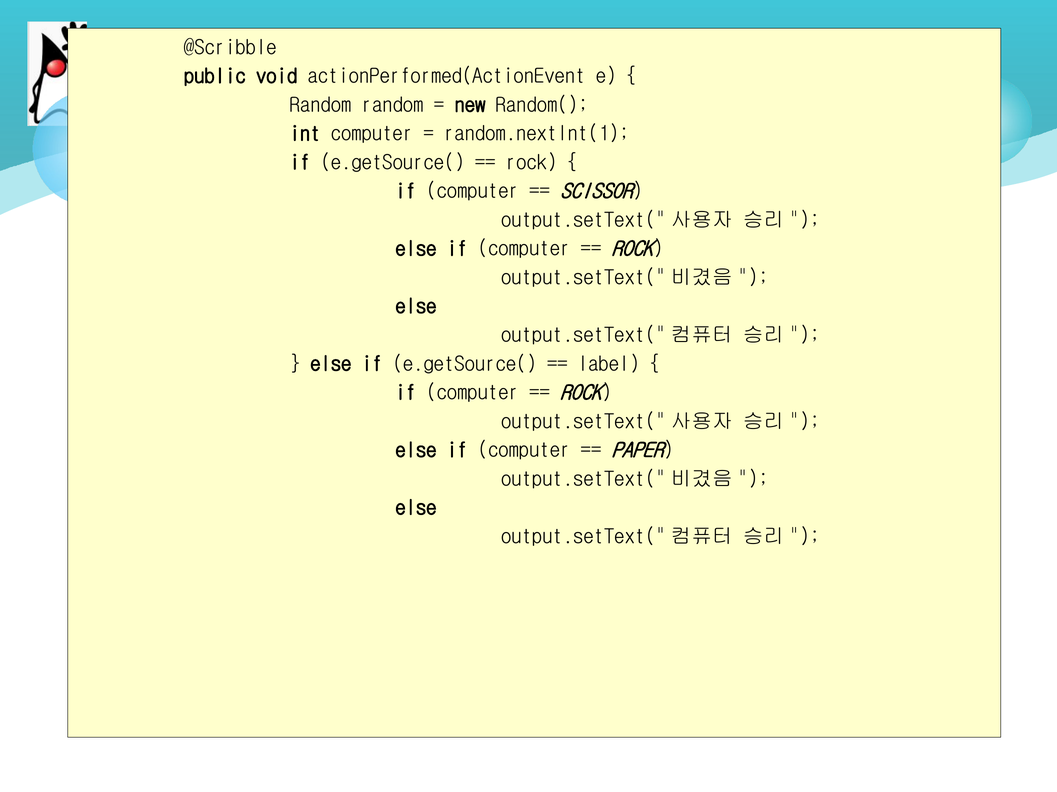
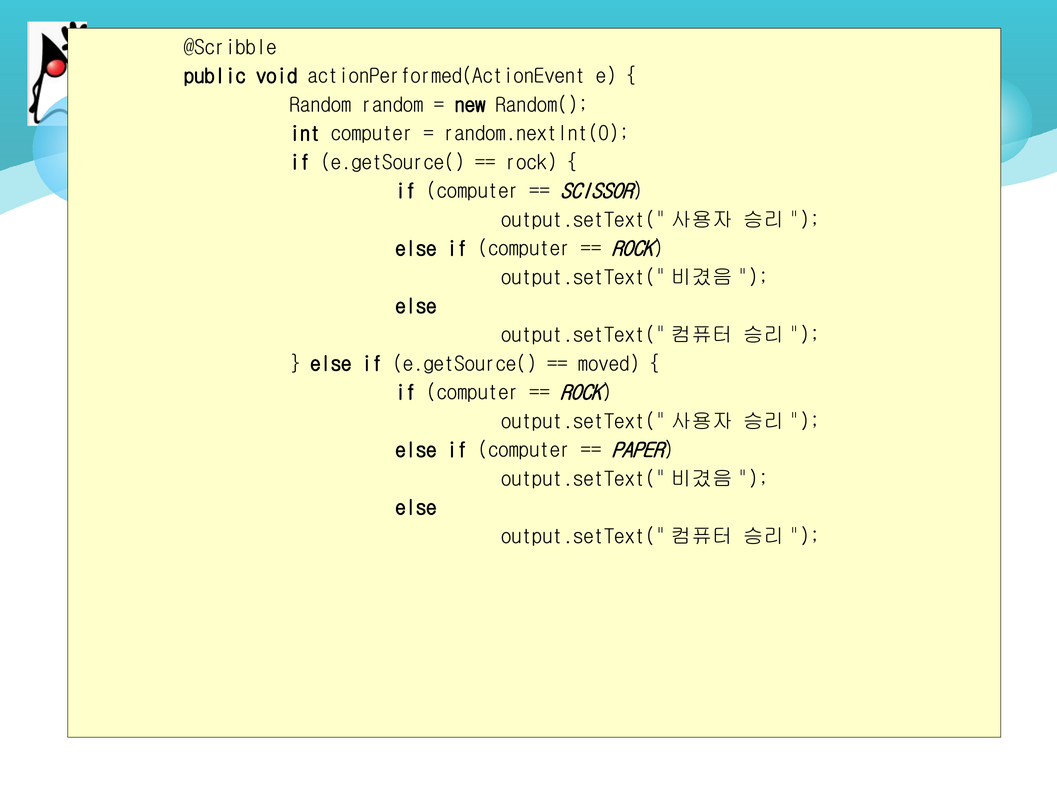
random.nextInt(1: random.nextInt(1 -> random.nextInt(0 (537, 134)
label: label -> moved (609, 364)
